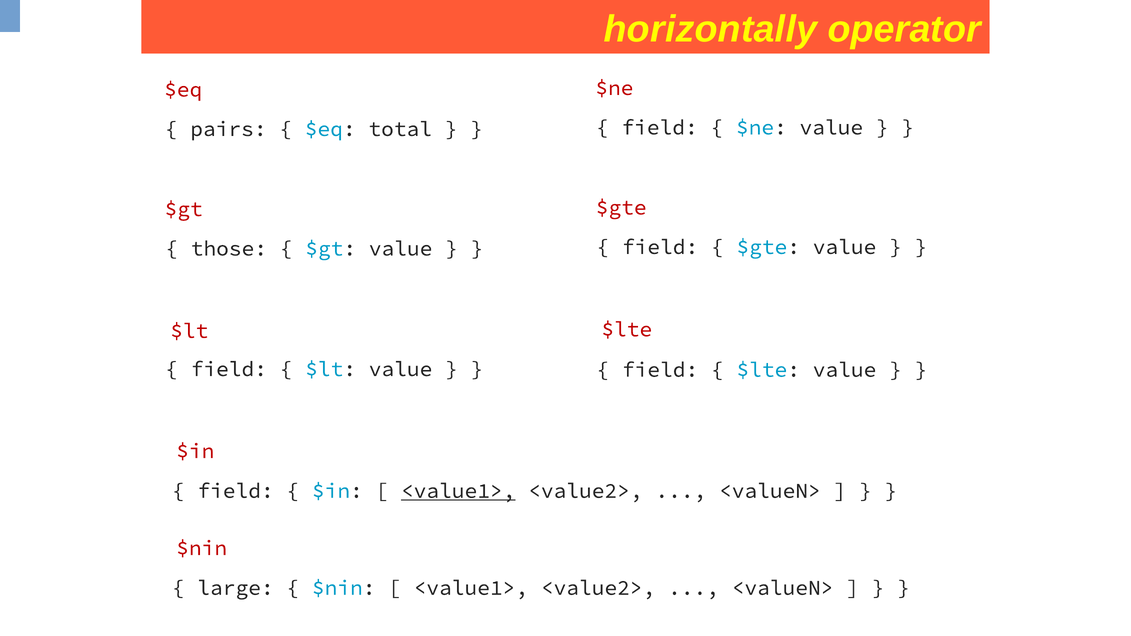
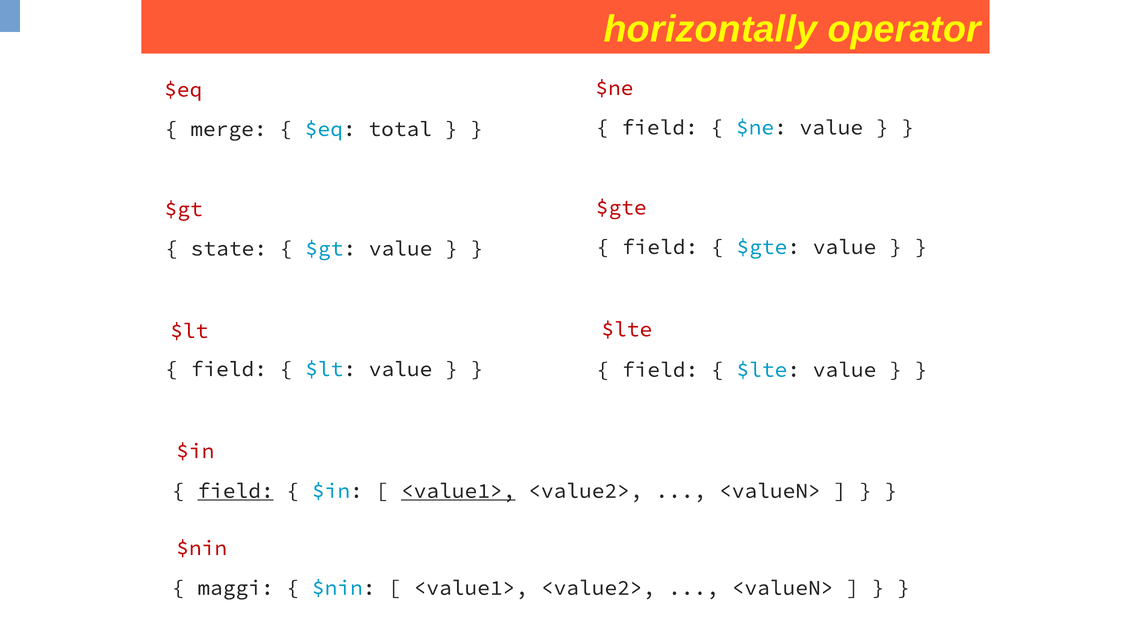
pairs: pairs -> merge (228, 129)
those: those -> state (229, 249)
field underline: none -> present (236, 491)
large: large -> maggi (236, 588)
